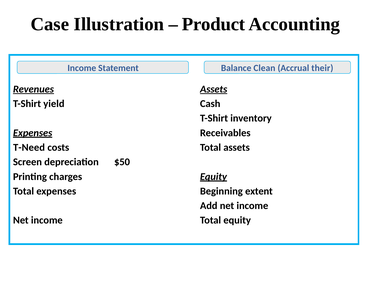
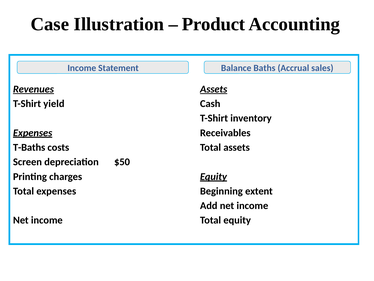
Clean: Clean -> Baths (264, 68)
their: their -> sales (322, 68)
T-Need: T-Need -> T-Baths (29, 147)
